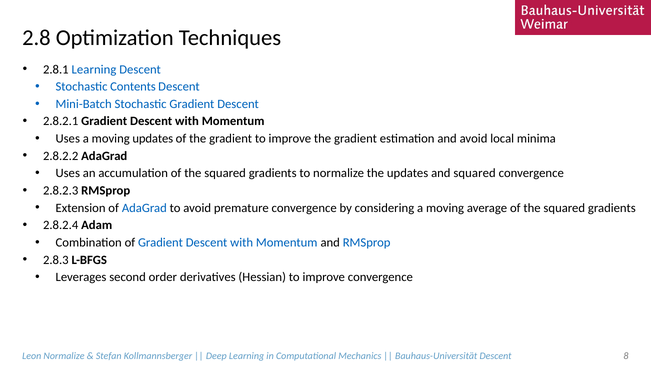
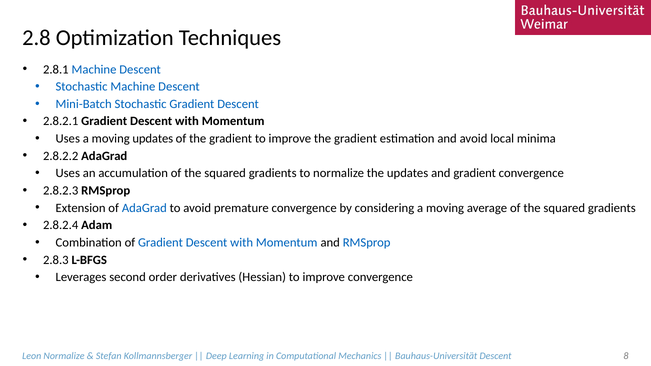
2.8.1 Learning: Learning -> Machine (94, 69)
Stochastic Contents: Contents -> Machine (133, 87)
and squared: squared -> gradient (475, 173)
